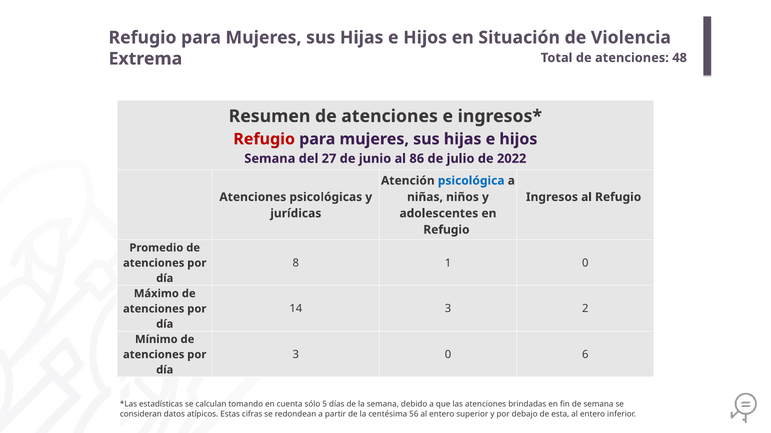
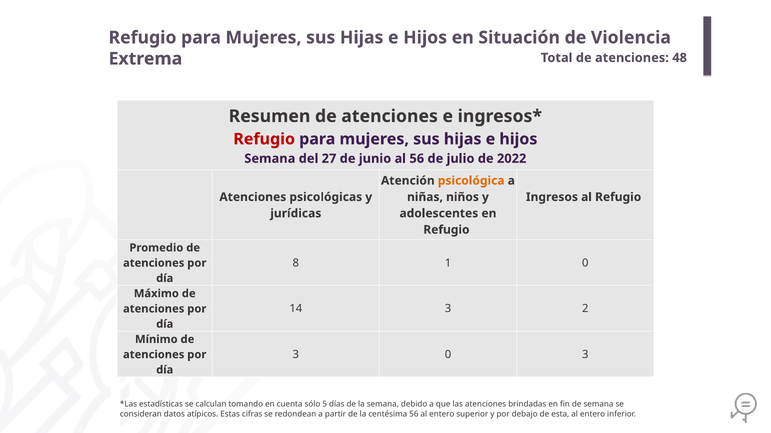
al 86: 86 -> 56 (417, 159)
psicológica colour: blue -> orange (471, 181)
0 6: 6 -> 3 (585, 355)
